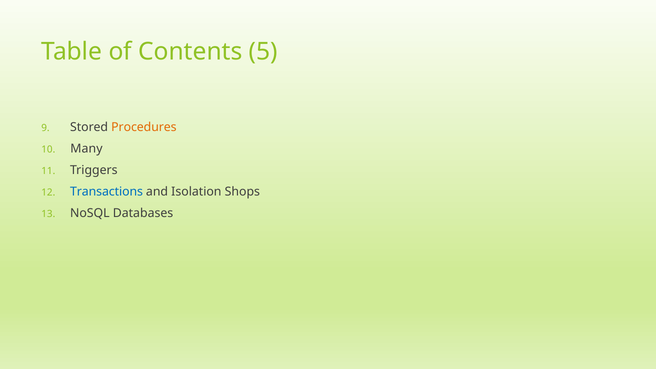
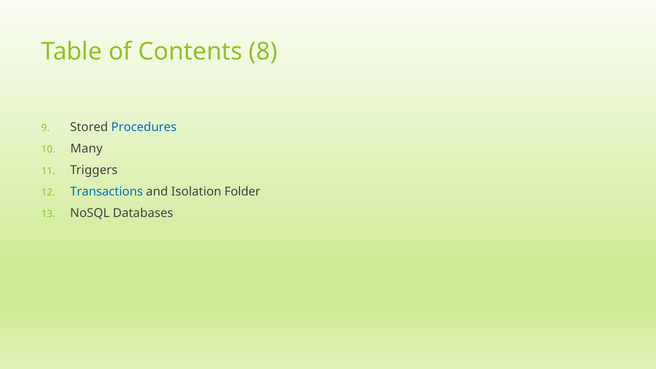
5: 5 -> 8 (263, 52)
Procedures colour: orange -> blue (144, 127)
Shops: Shops -> Folder (242, 192)
